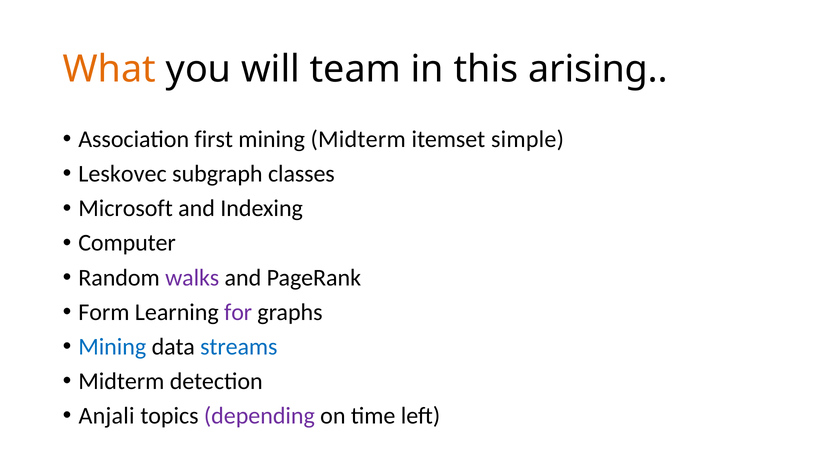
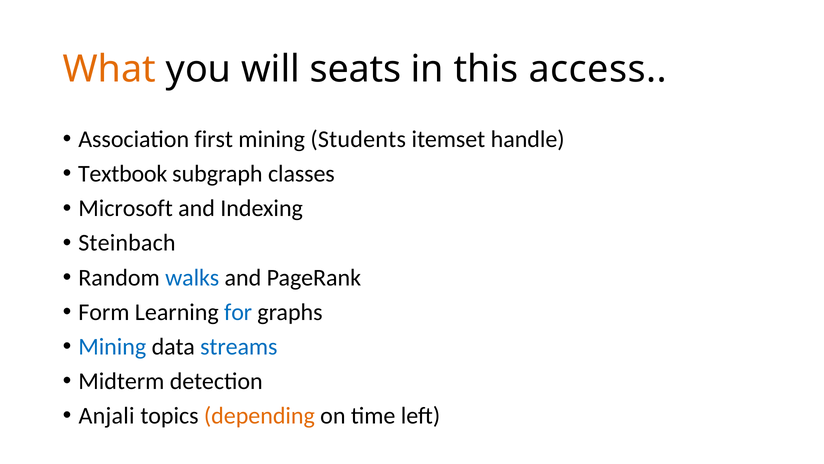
team: team -> seats (355, 69)
arising: arising -> access (598, 69)
mining Midterm: Midterm -> Students (358, 139)
simple: simple -> handle (528, 139)
Leskovec: Leskovec -> Textbook (123, 174)
Computer: Computer -> Steinbach (127, 243)
walks colour: purple -> blue (192, 277)
for colour: purple -> blue (238, 312)
depending colour: purple -> orange (259, 415)
